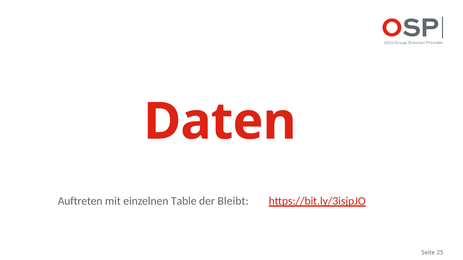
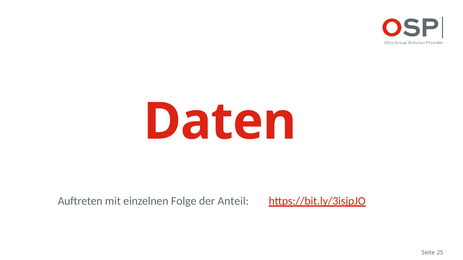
Table: Table -> Folge (184, 201)
Bleibt: Bleibt -> Anteil (233, 201)
